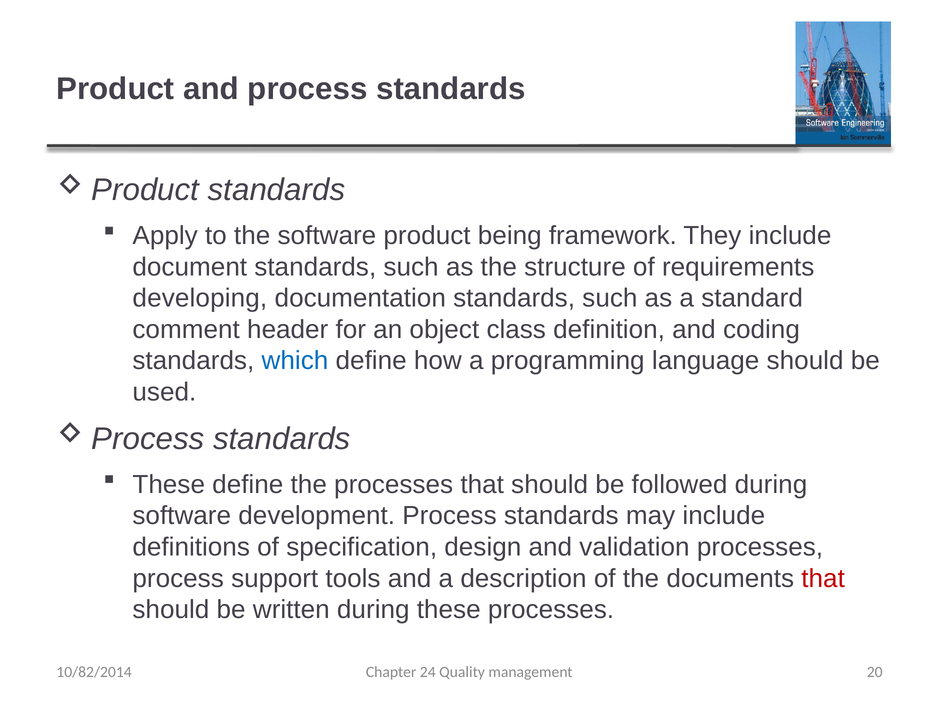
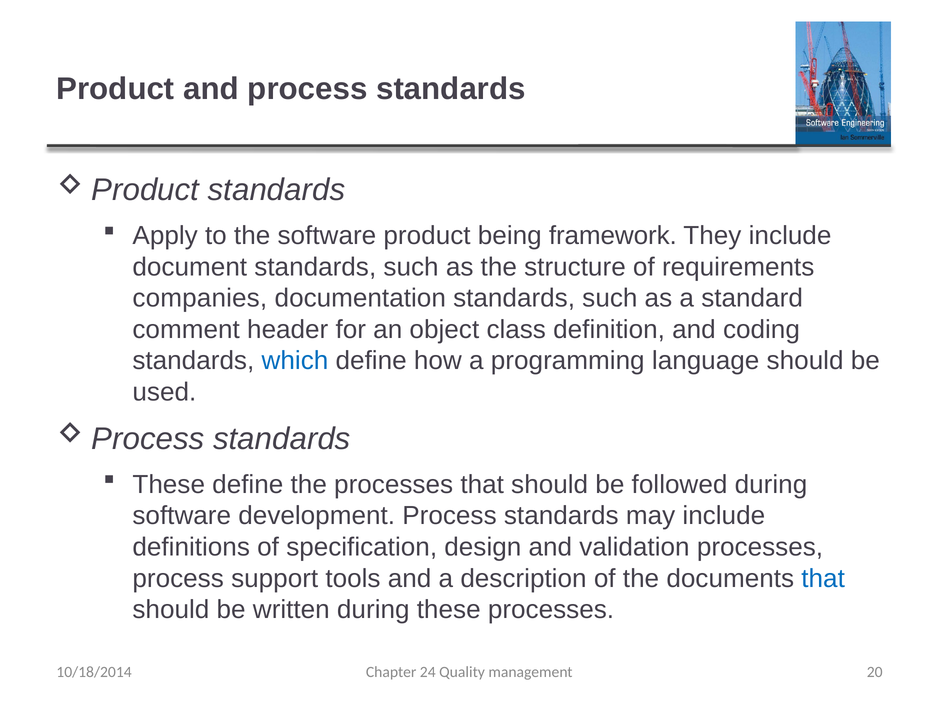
developing: developing -> companies (200, 298)
that colour: red -> blue (823, 579)
10/82/2014: 10/82/2014 -> 10/18/2014 (94, 673)
